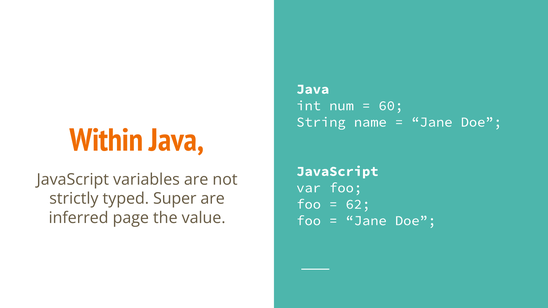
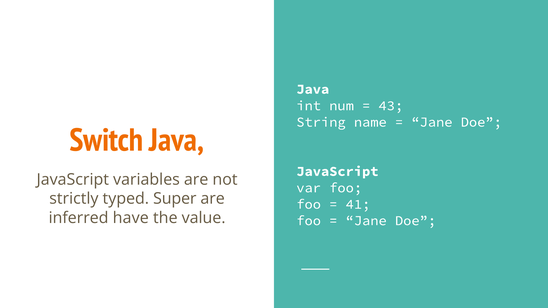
60: 60 -> 43 (391, 106)
Within: Within -> Switch (106, 140)
62: 62 -> 41 (358, 204)
page: page -> have (131, 218)
